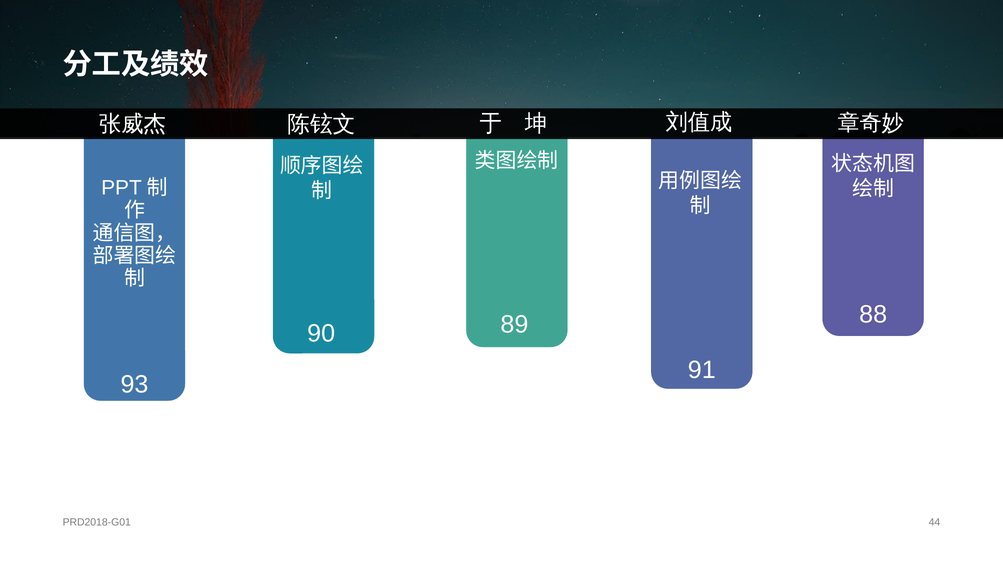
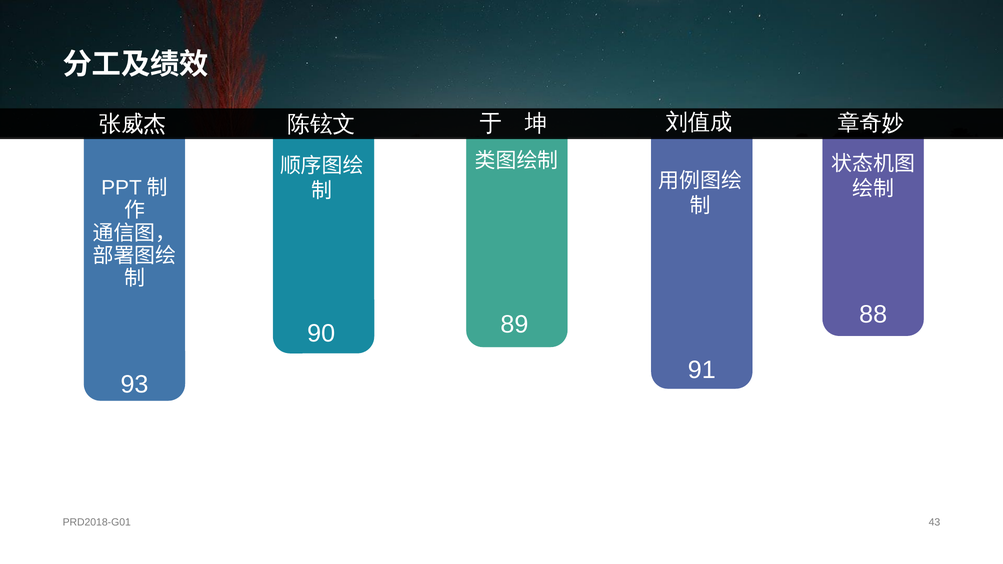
44: 44 -> 43 (934, 523)
